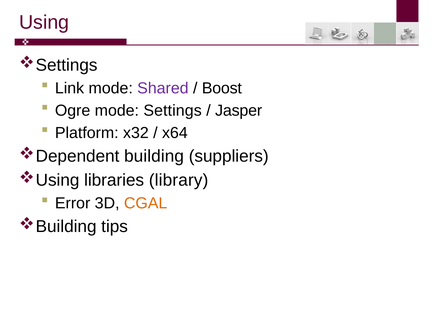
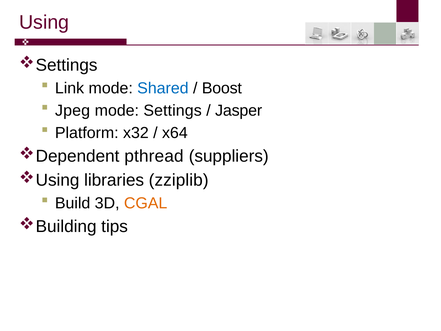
Shared colour: purple -> blue (163, 88)
Ogre: Ogre -> Jpeg (73, 110)
building: building -> pthread (154, 156)
library: library -> zziplib (179, 180)
Error: Error -> Build (73, 203)
